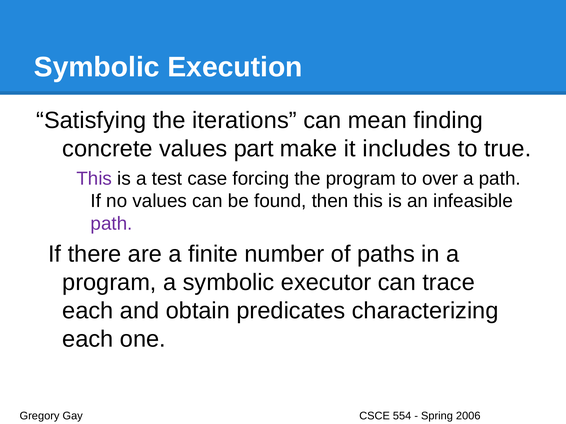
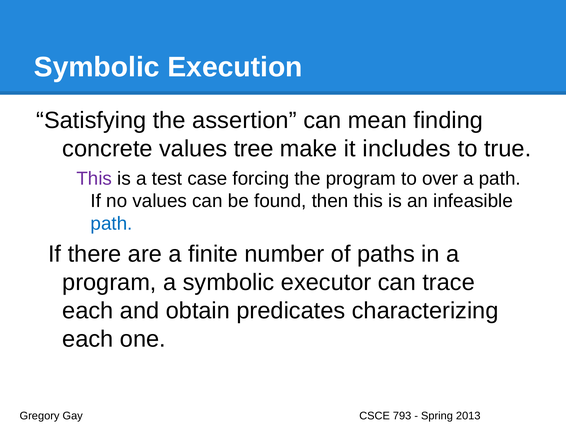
iterations: iterations -> assertion (244, 121)
part: part -> tree (254, 149)
path colour: purple -> blue (112, 224)
554: 554 -> 793 (402, 416)
2006: 2006 -> 2013 (468, 416)
